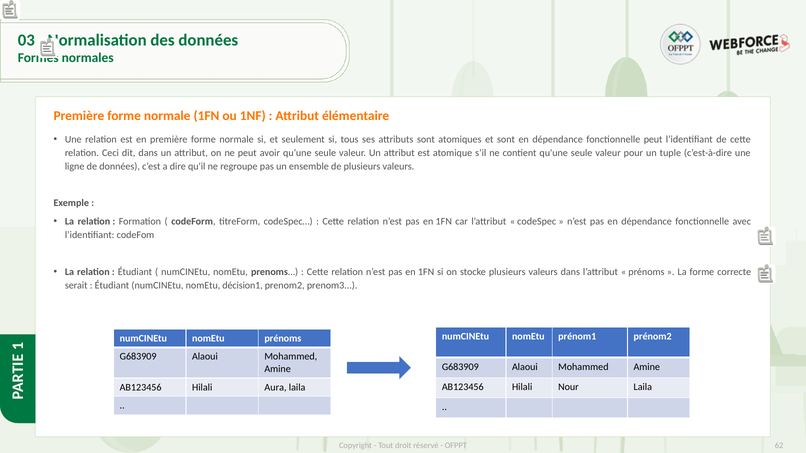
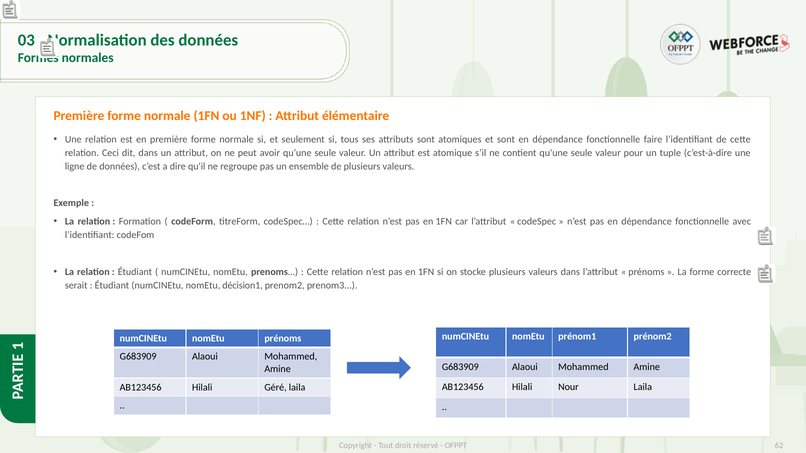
fonctionnelle peut: peut -> faire (653, 139)
Aura: Aura -> Géré (276, 388)
